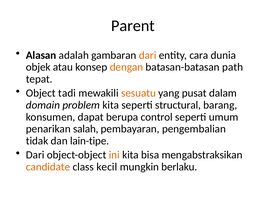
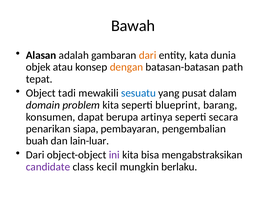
Parent: Parent -> Bawah (133, 26)
cara: cara -> kata (199, 55)
sesuatu colour: orange -> blue (138, 93)
structural: structural -> blueprint (178, 105)
control: control -> artinya (157, 117)
umum: umum -> secara (224, 117)
salah: salah -> siapa (86, 129)
tidak: tidak -> buah (37, 141)
lain-tipe: lain-tipe -> lain-luar (90, 141)
ini colour: orange -> purple (114, 155)
candidate colour: orange -> purple (48, 167)
